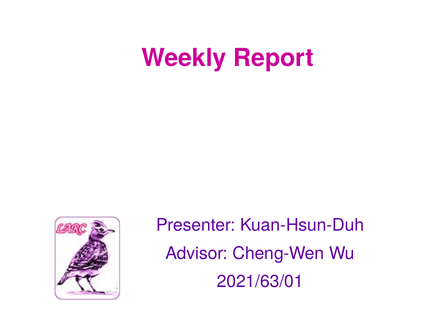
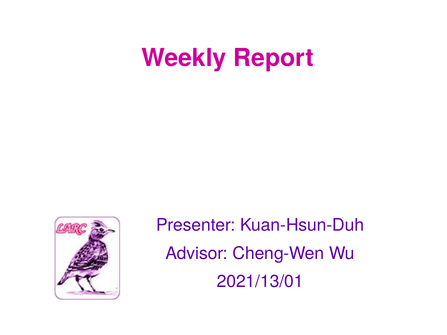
2021/63/01: 2021/63/01 -> 2021/13/01 (260, 282)
